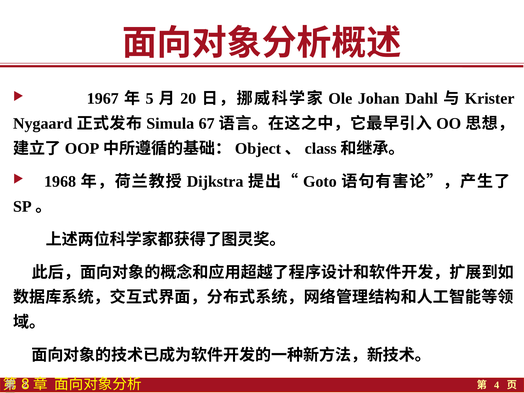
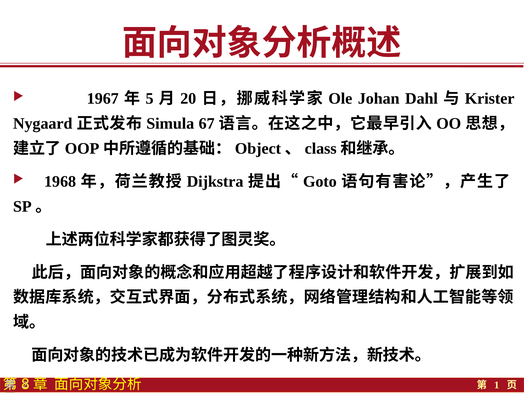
4: 4 -> 1 (497, 385)
